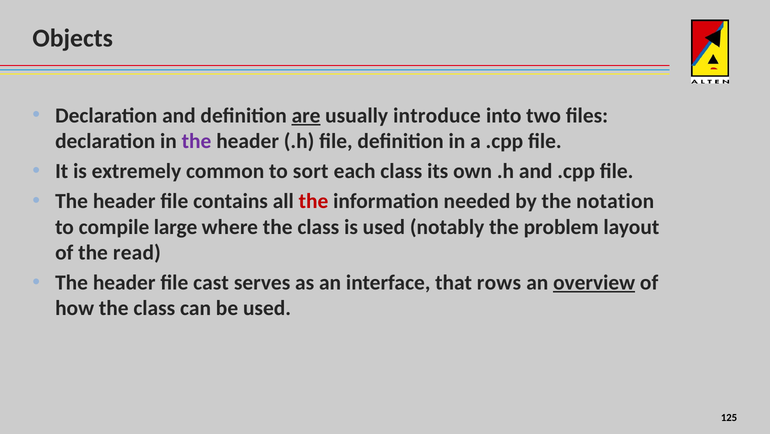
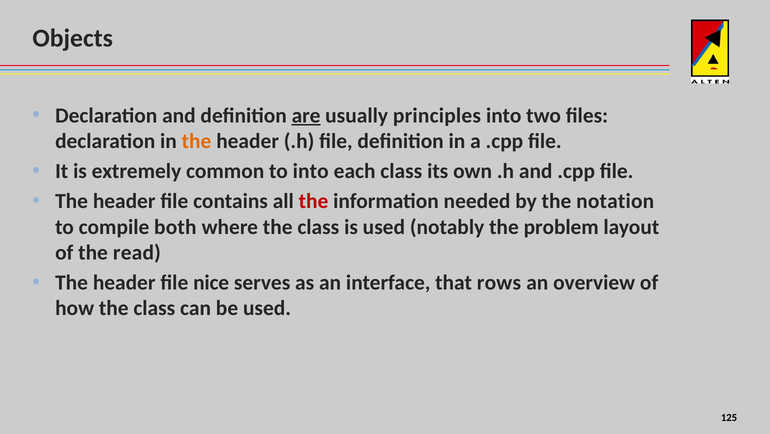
introduce: introduce -> principles (437, 115)
the colour: purple -> orange (196, 141)
to sort: sort -> into (311, 171)
large: large -> both (175, 227)
cast: cast -> nice (211, 282)
overview underline: present -> none (594, 282)
